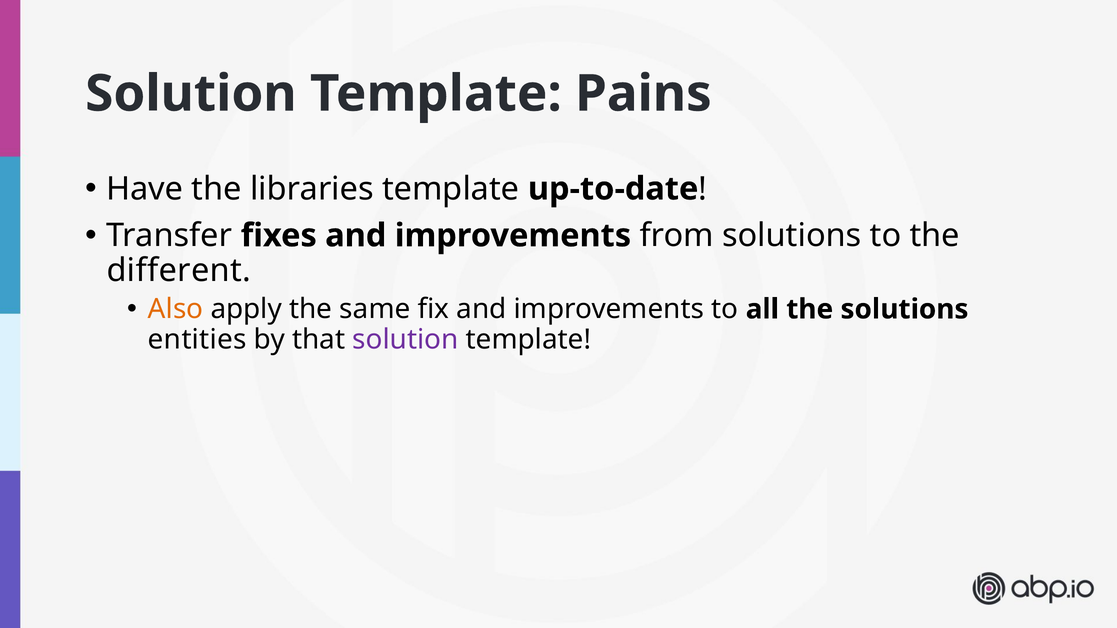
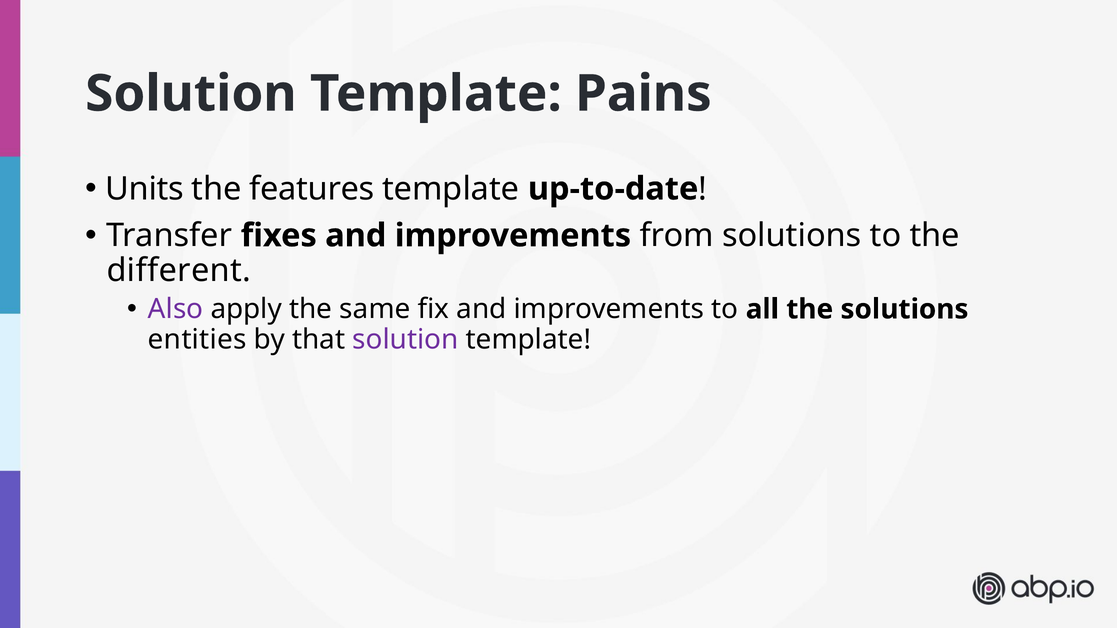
Have: Have -> Units (145, 189)
libraries: libraries -> features (312, 189)
Also colour: orange -> purple (176, 309)
